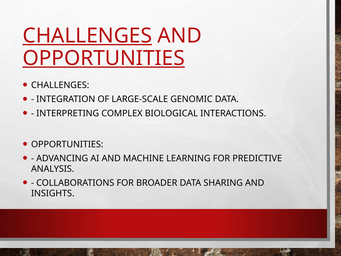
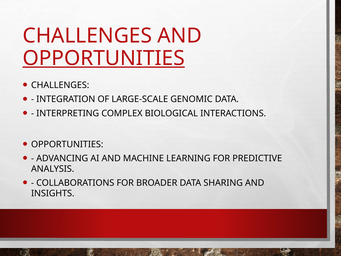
CHALLENGES underline: present -> none (87, 36)
